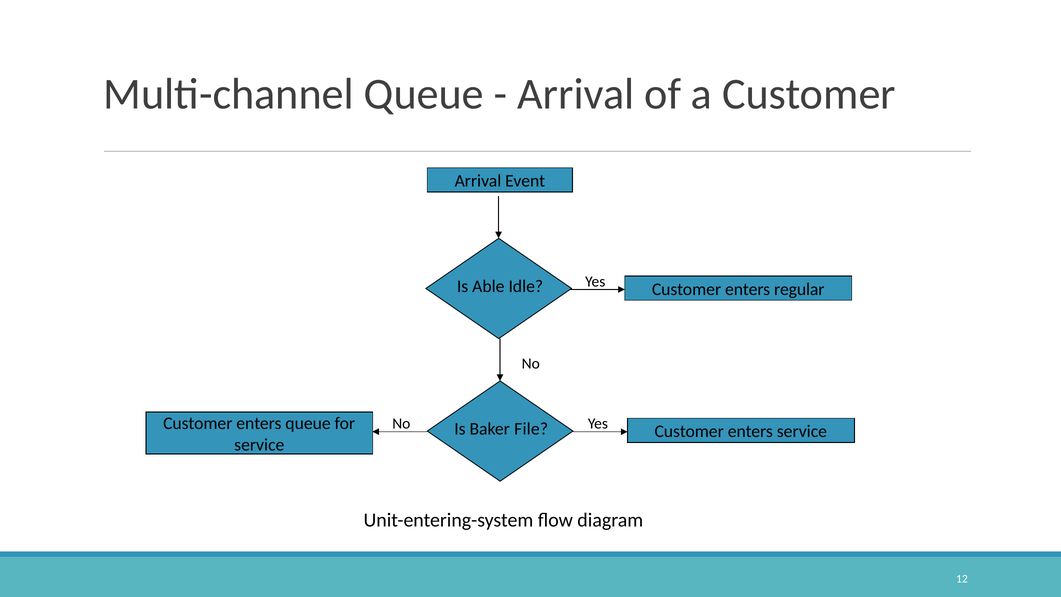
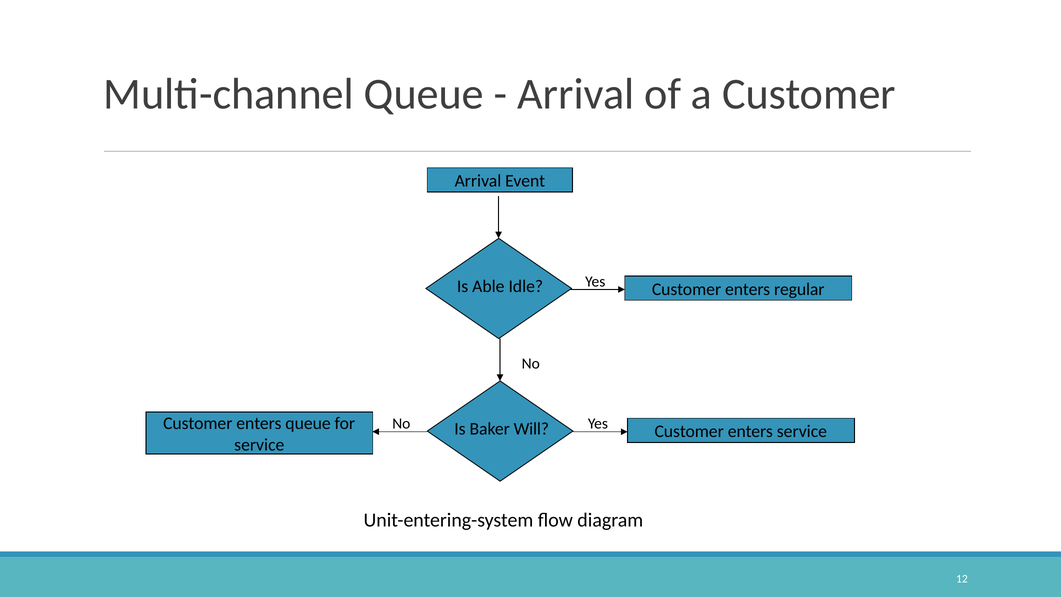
File: File -> Will (531, 429)
